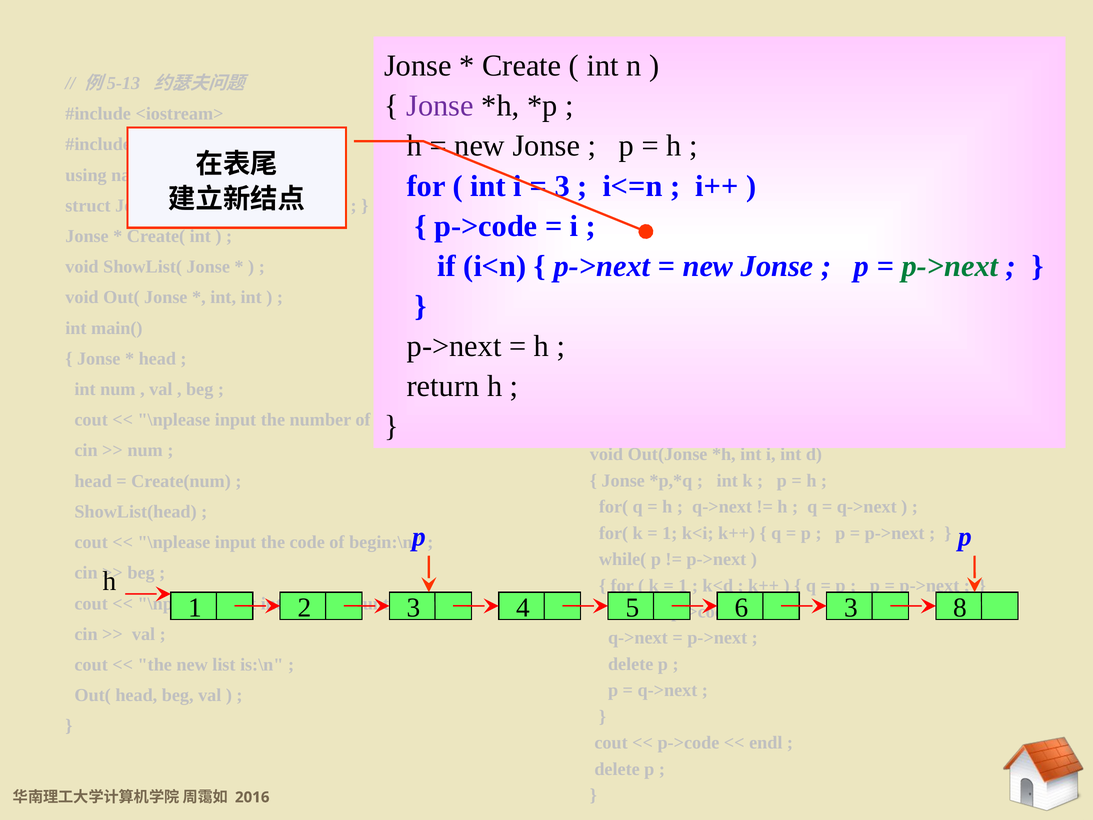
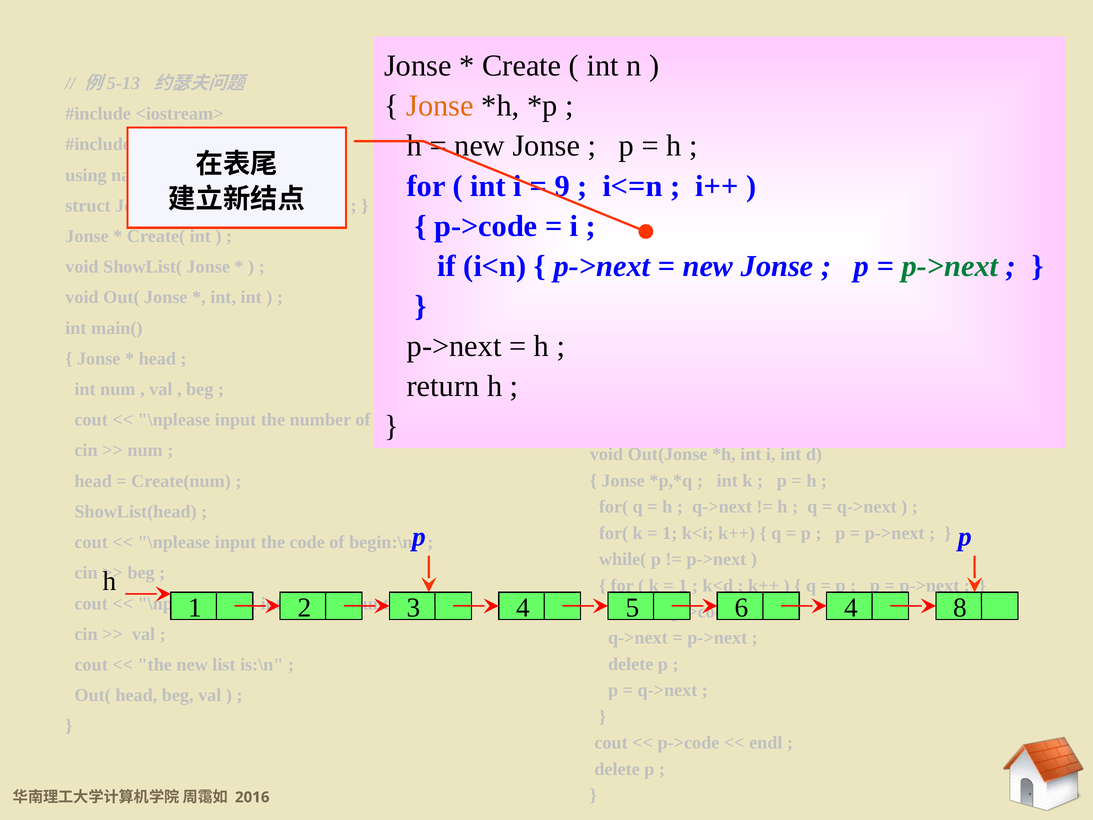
Jonse colour: purple -> orange (440, 106)
3: 3 -> 9 (562, 186)
3: 3 -> 4 (851, 608)
